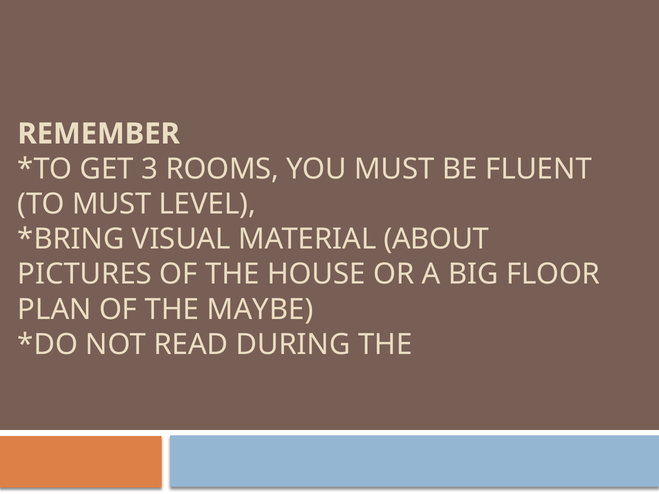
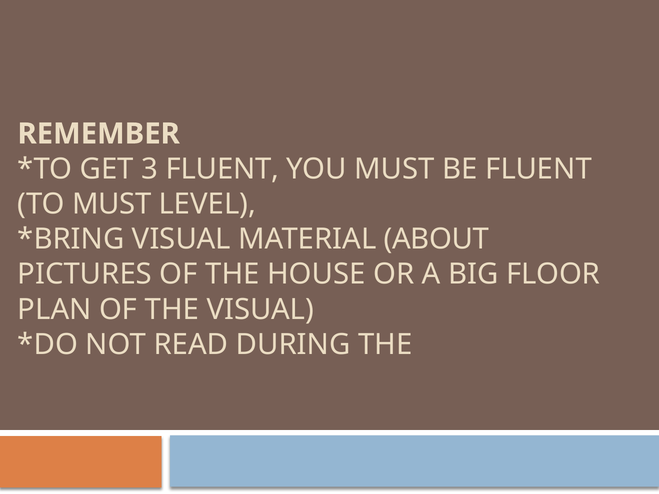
3 ROOMS: ROOMS -> FLUENT (222, 169)
THE MAYBE: MAYBE -> VISUAL (260, 310)
